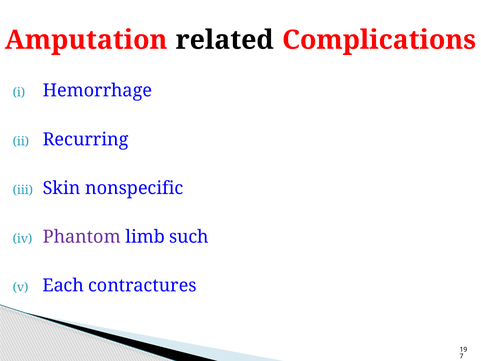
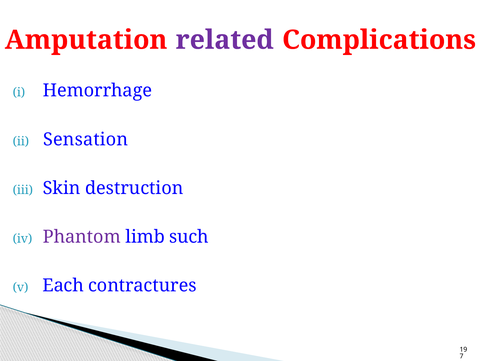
related colour: black -> purple (225, 40)
Recurring: Recurring -> Sensation (86, 139)
nonspecific: nonspecific -> destruction (134, 188)
